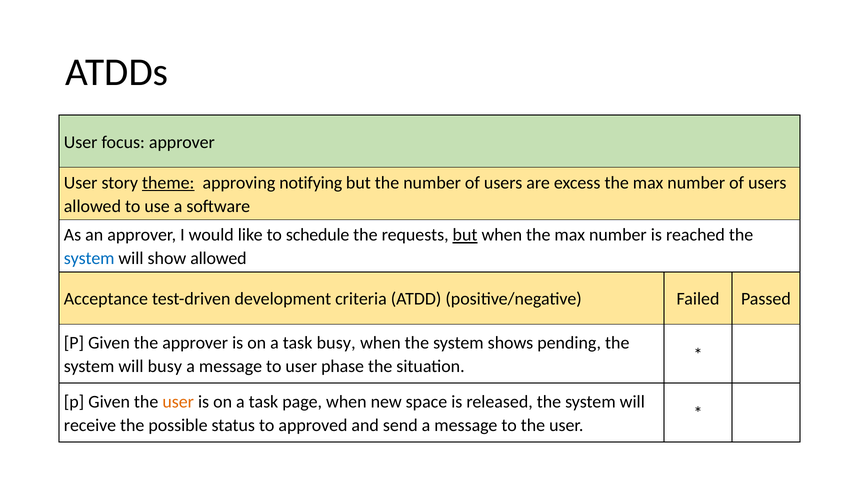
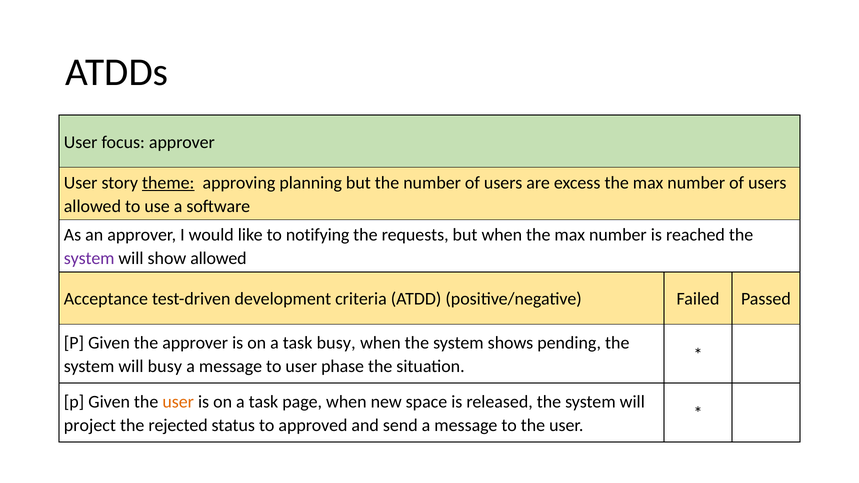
notifying: notifying -> planning (311, 183)
schedule: schedule -> notifying (318, 235)
but underline: present -> none (465, 235)
system colour: blue -> purple (89, 259)
receive: receive -> project (90, 425)
possible: possible -> rejected (178, 425)
